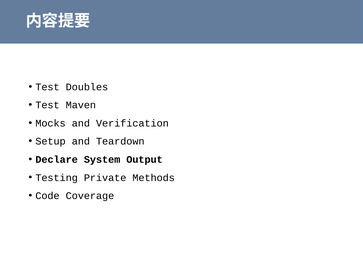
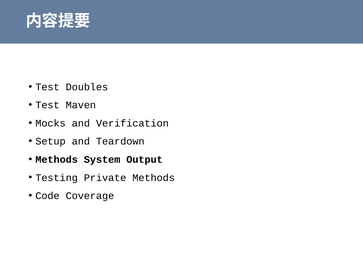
Declare: Declare -> Methods (57, 160)
